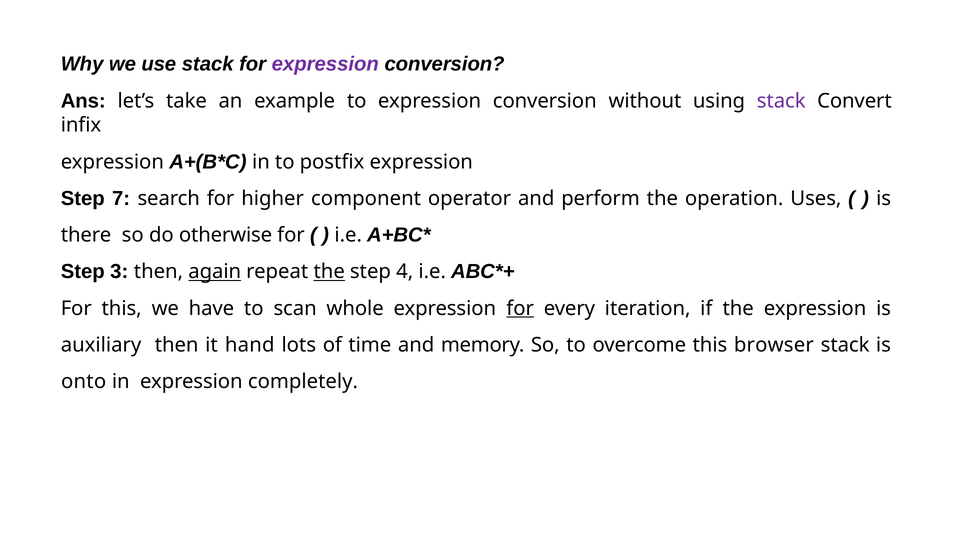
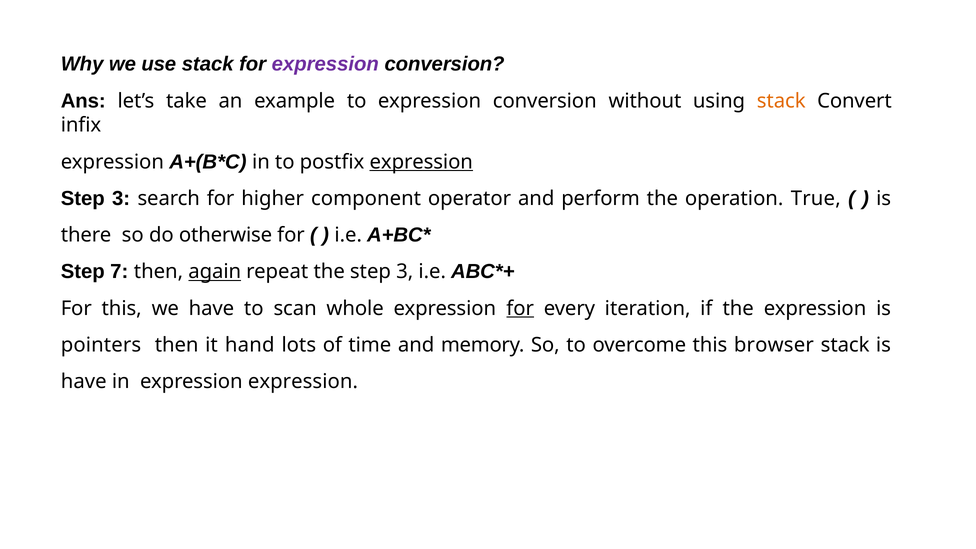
stack colour: purple -> orange (781, 101)
expression underline: none -> present (421, 162)
7: 7 -> 3 (121, 198)
Uses: Uses -> True (816, 198)
3: 3 -> 7 (119, 272)
the underline: present -> none (329, 272)
4: 4 -> 3 (405, 272)
auxiliary: auxiliary -> pointers (101, 345)
onto: onto -> have (84, 382)
expression completely: completely -> expression (303, 382)
